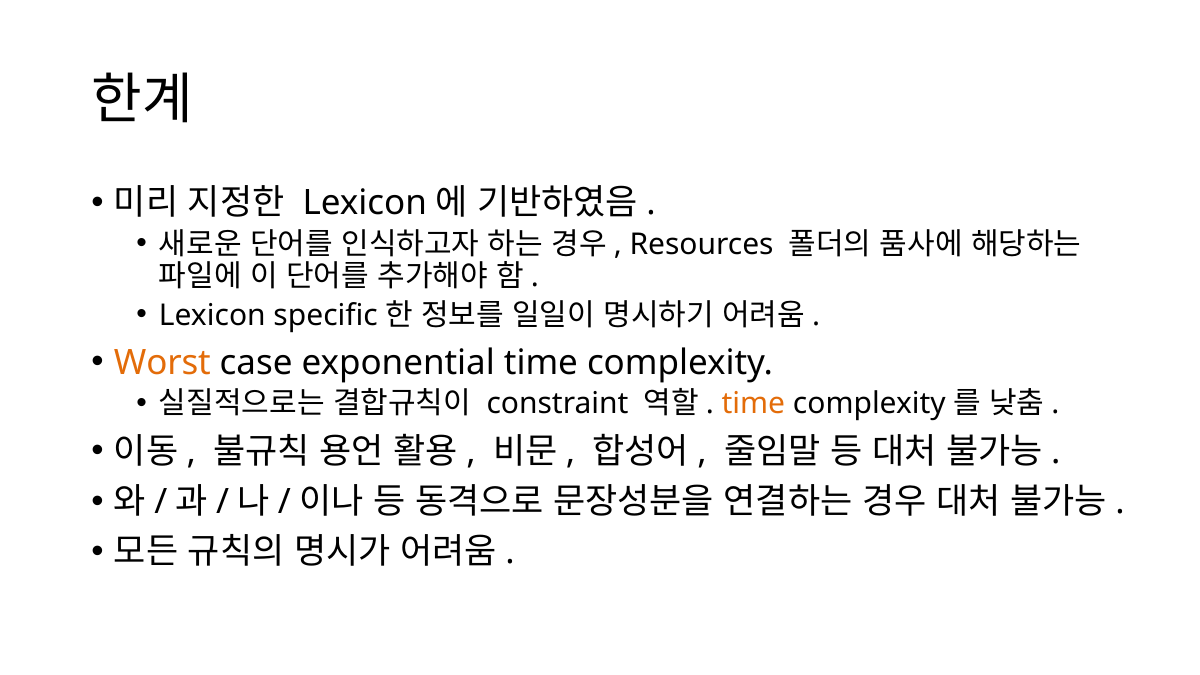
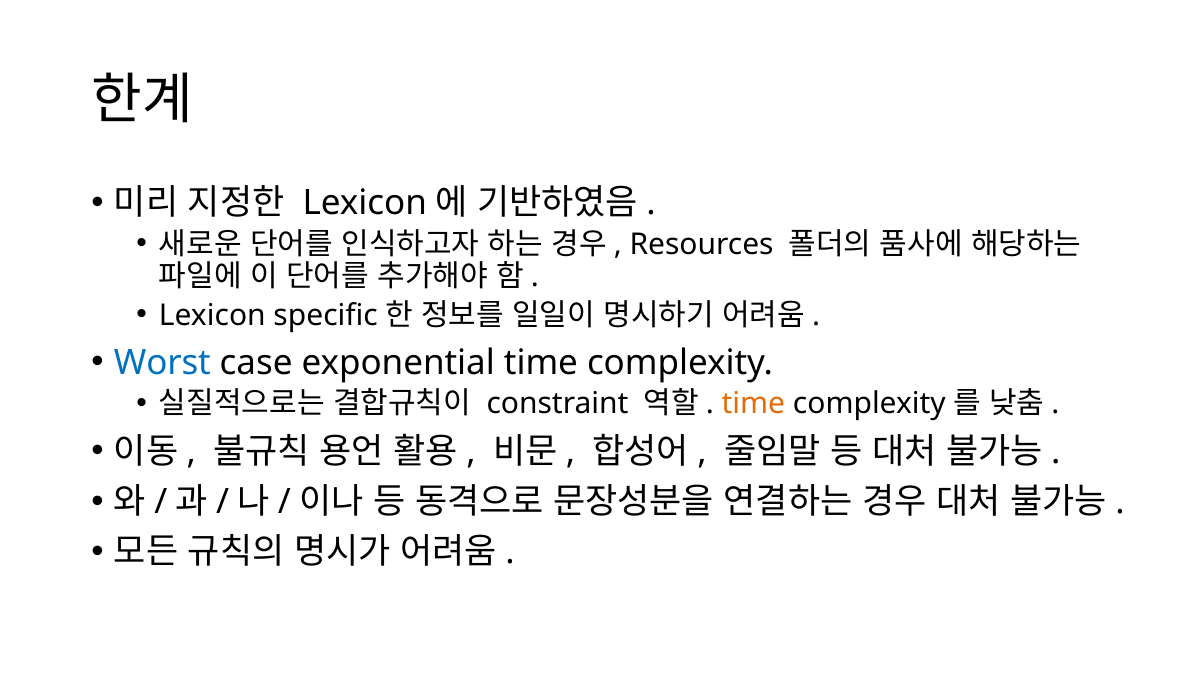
Worst colour: orange -> blue (162, 363)
